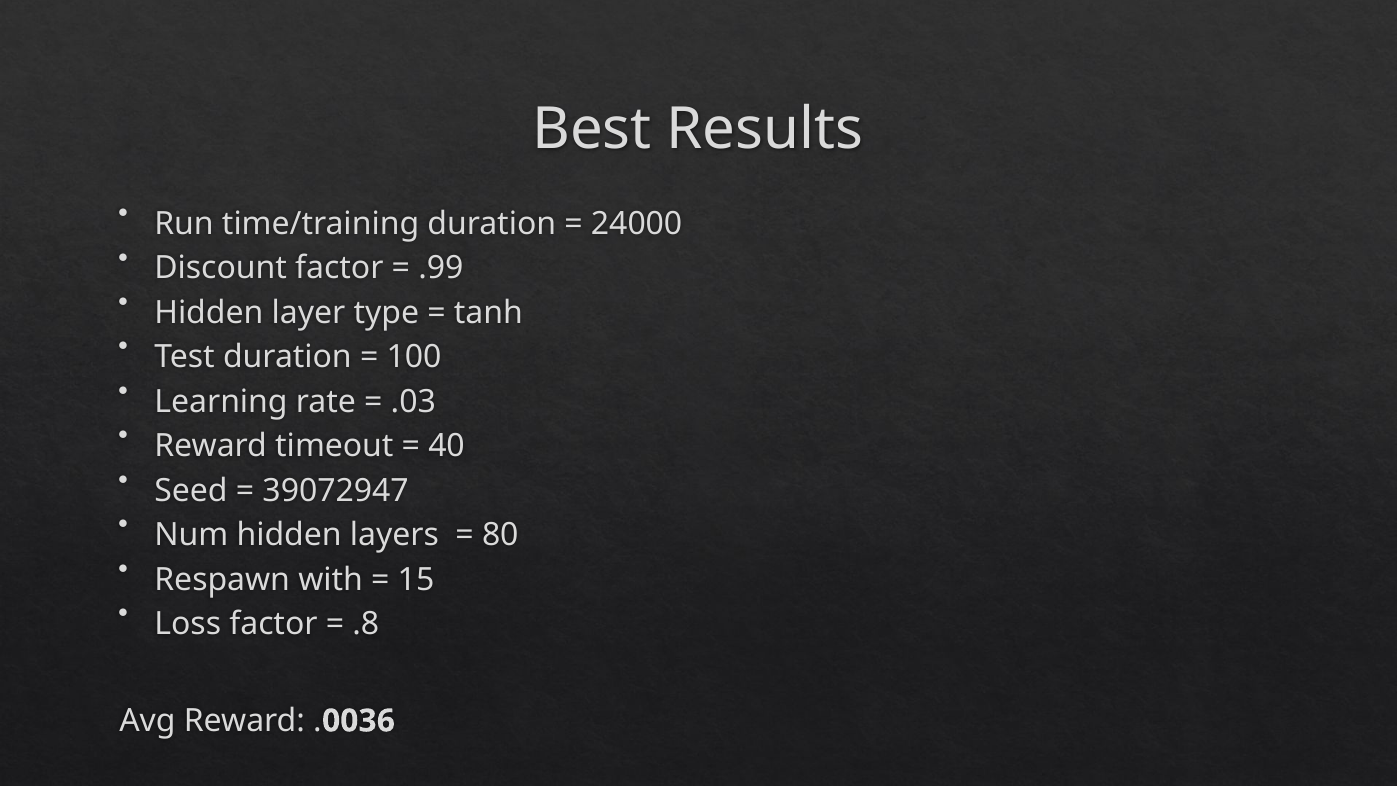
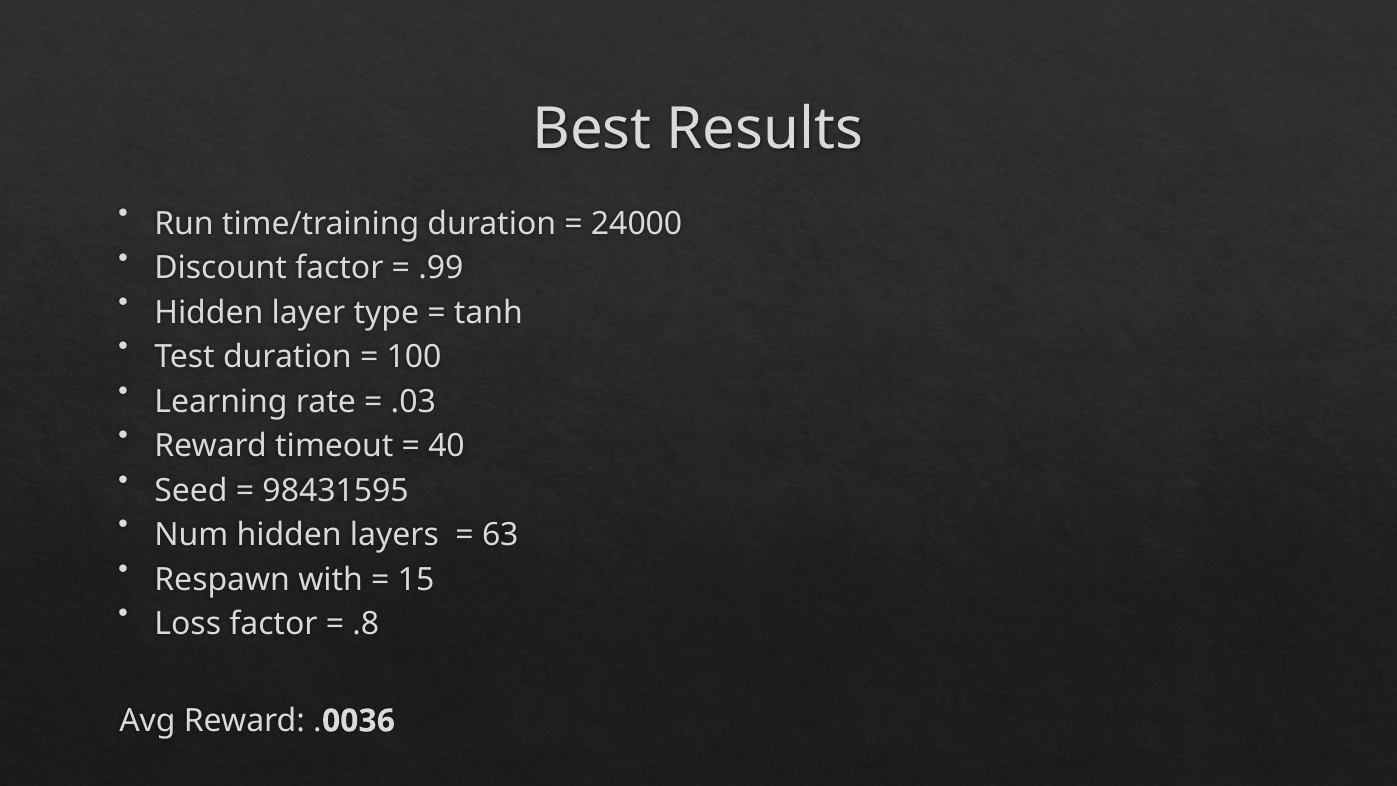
39072947: 39072947 -> 98431595 (336, 491)
80: 80 -> 63 (500, 535)
